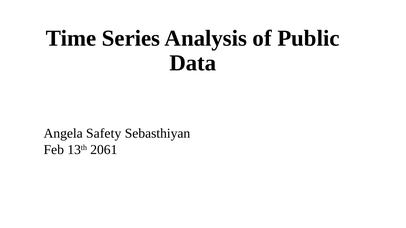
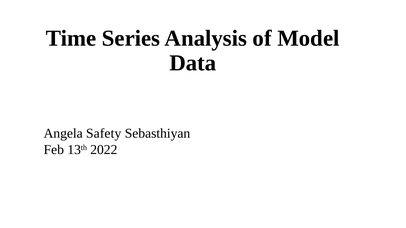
Public: Public -> Model (308, 38)
2061: 2061 -> 2022 (104, 150)
